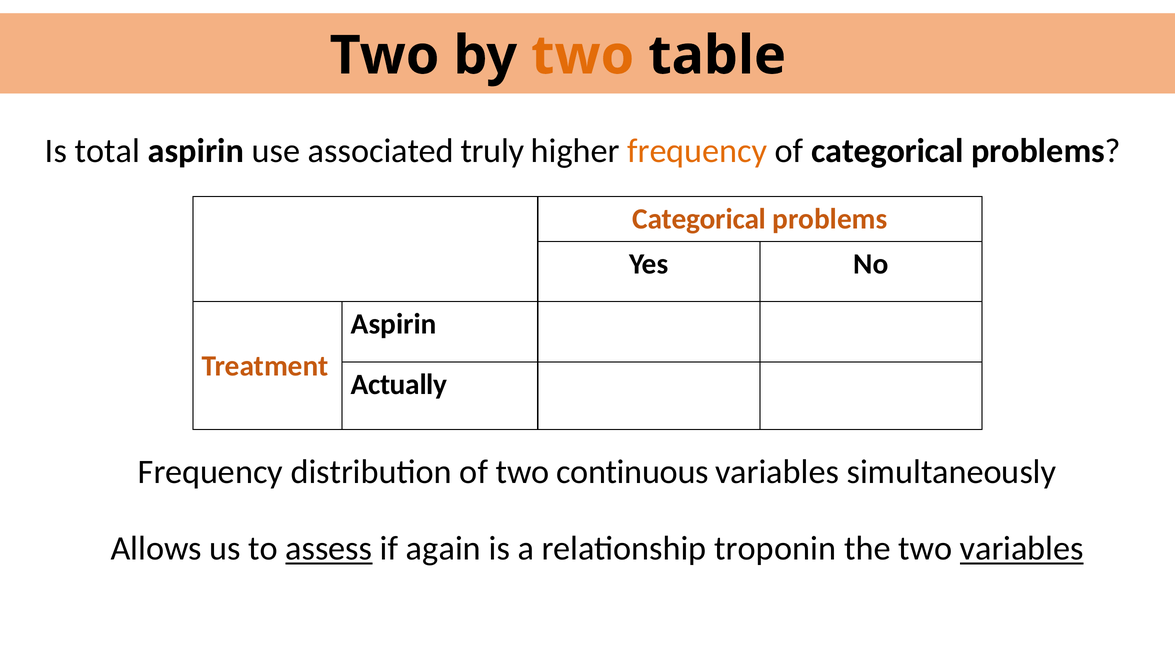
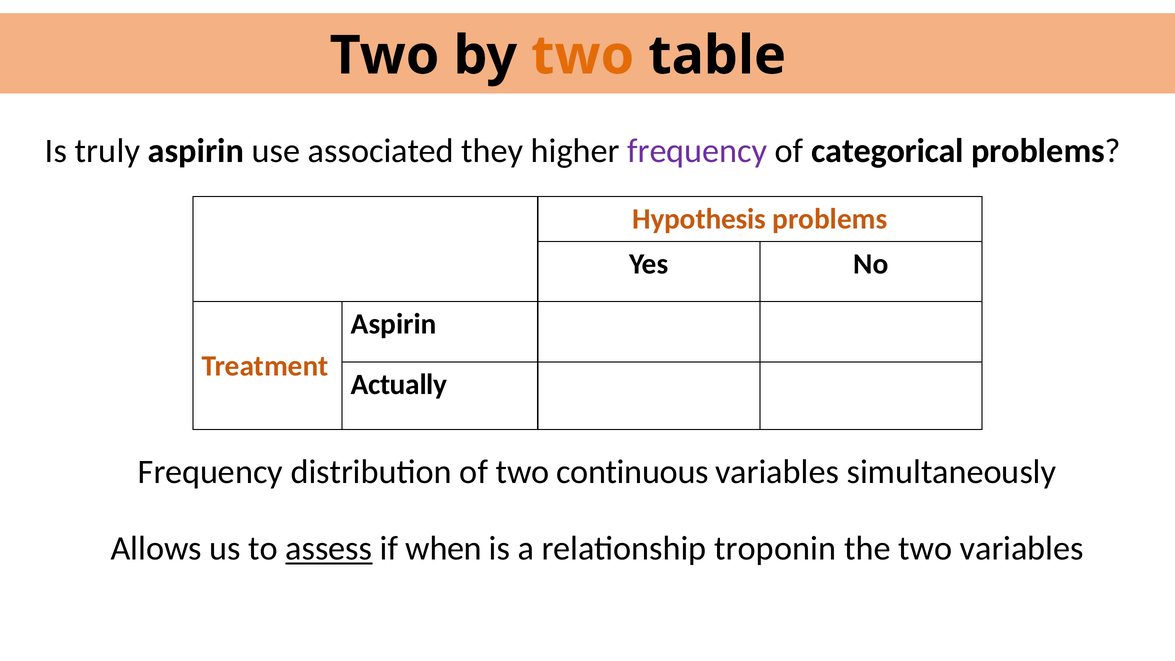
total: total -> truly (107, 151)
truly: truly -> they (492, 151)
frequency colour: orange -> purple (697, 151)
Categorical: Categorical -> Hypothesis (699, 219)
again: again -> when (444, 548)
variables underline: present -> none (1022, 548)
